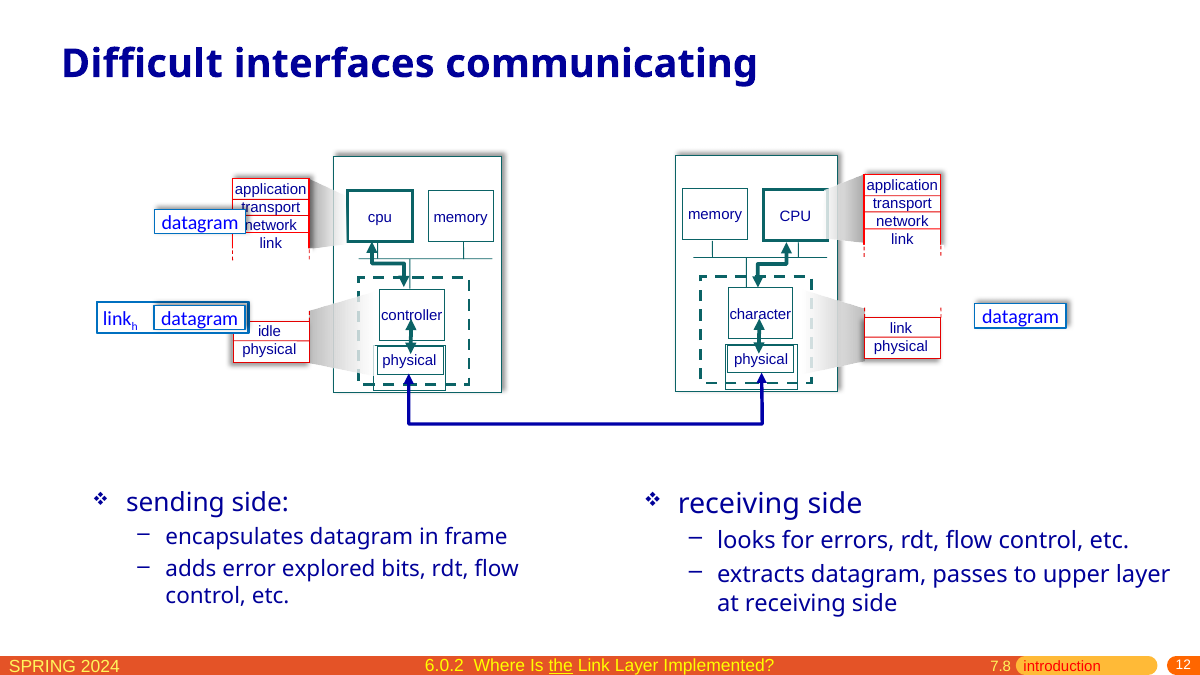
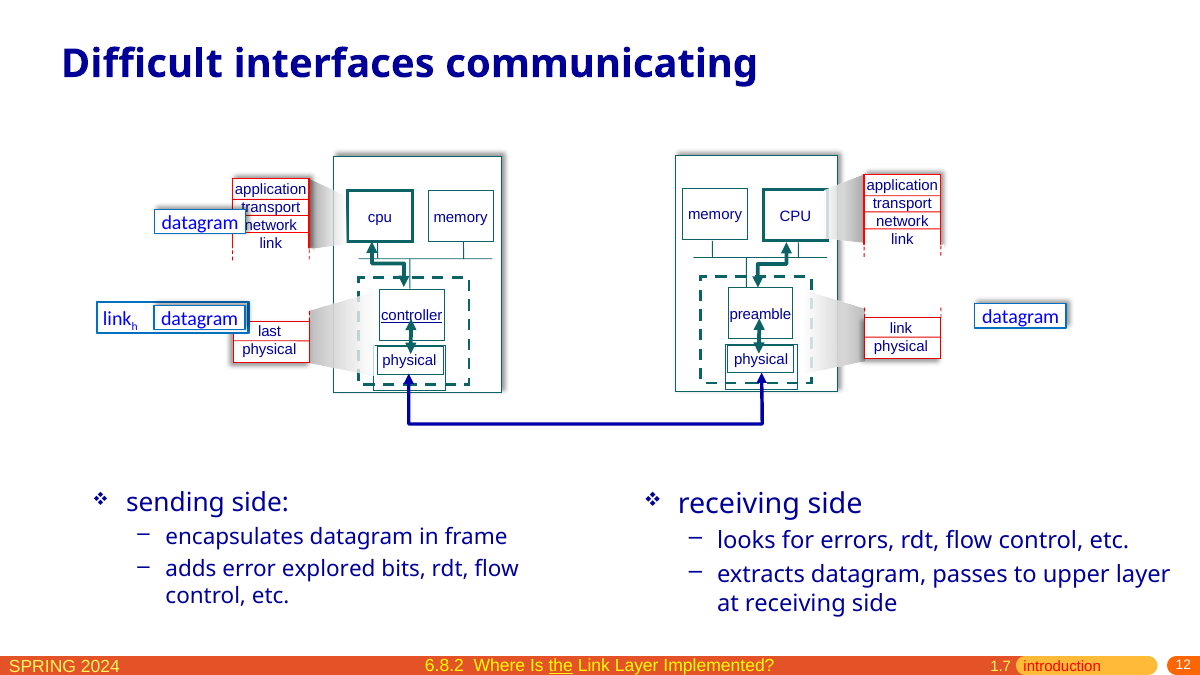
character: character -> preamble (760, 314)
controller underline: none -> present (412, 316)
idle: idle -> last (270, 332)
6.0.2: 6.0.2 -> 6.8.2 (444, 666)
7.8: 7.8 -> 1.7 (1001, 666)
